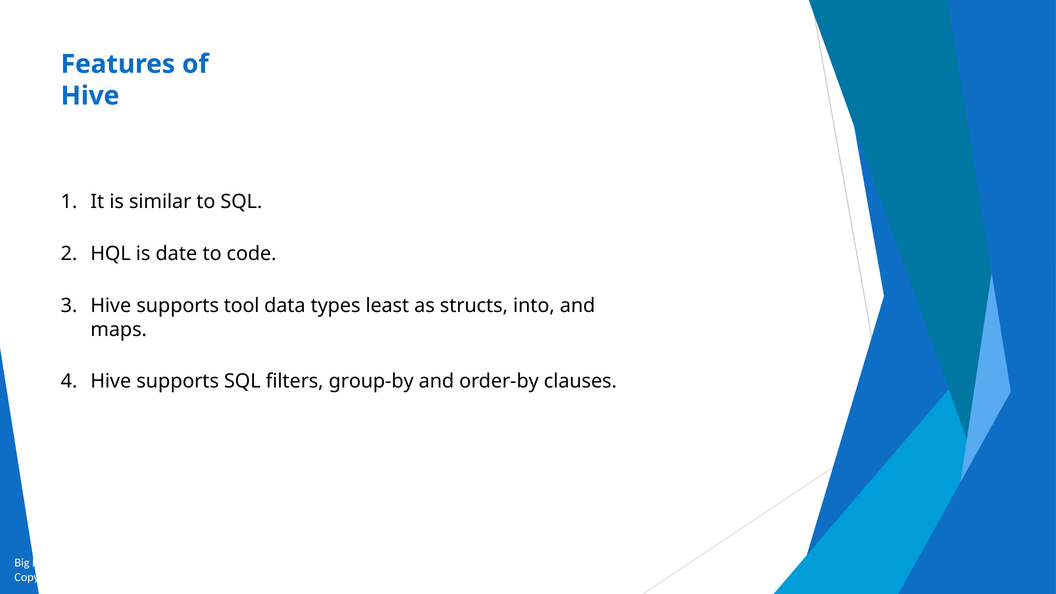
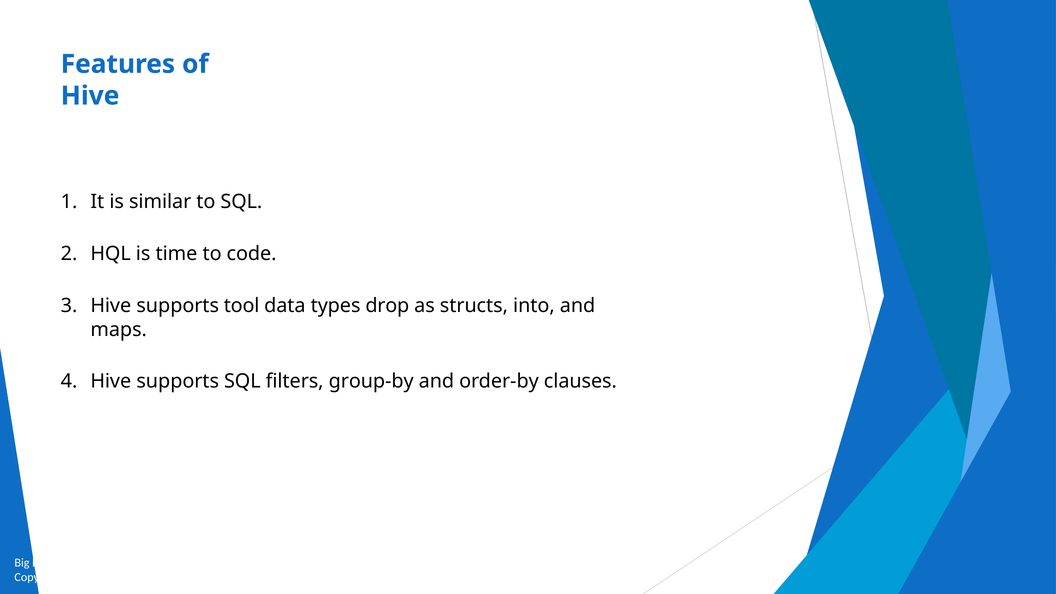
date: date -> time (176, 254)
least: least -> drop (387, 306)
